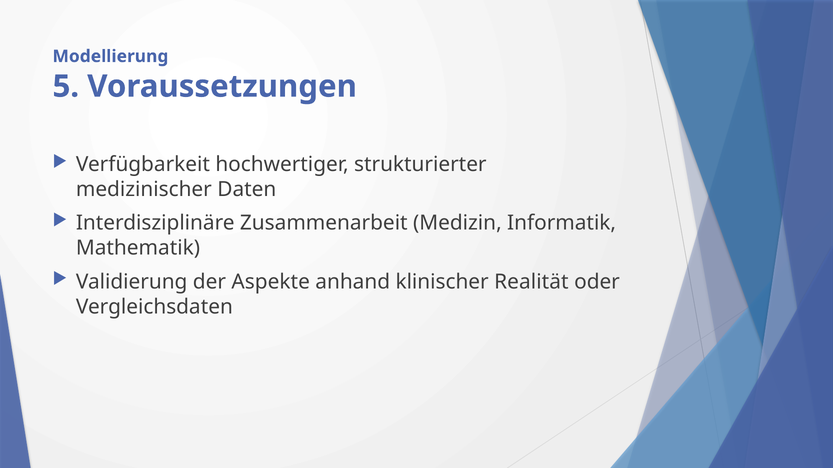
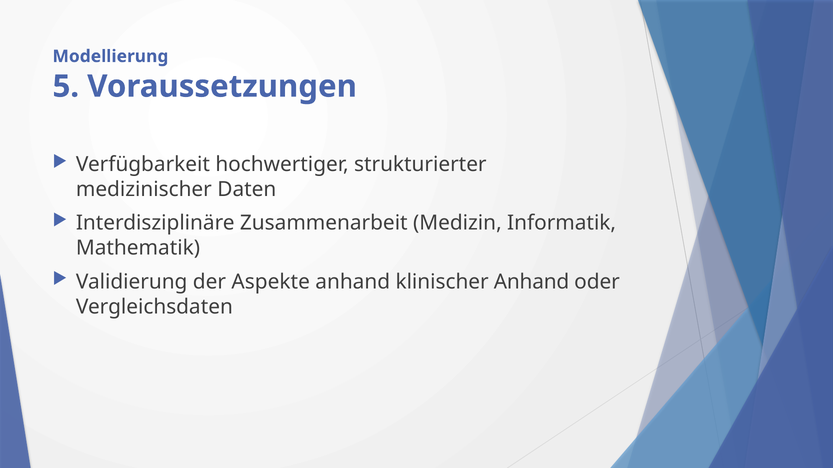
klinischer Realität: Realität -> Anhand (532, 282)
